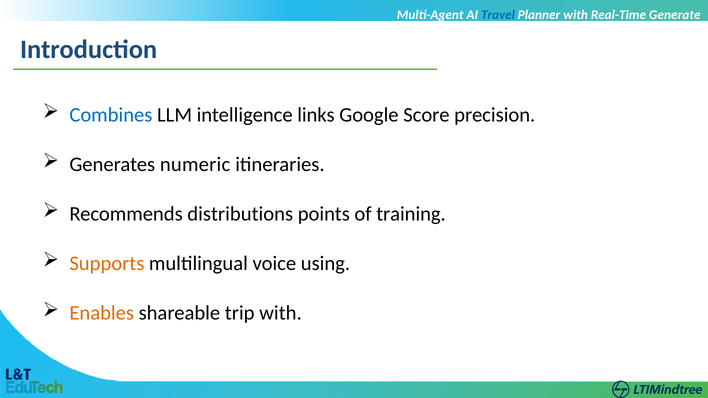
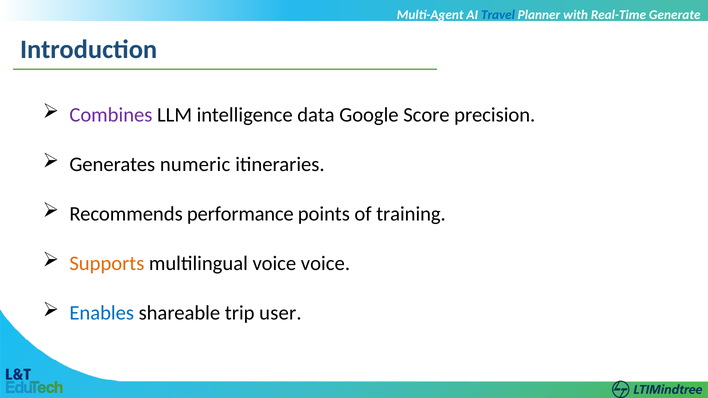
Combines colour: blue -> purple (111, 115)
links: links -> data (316, 115)
distributions: distributions -> performance (240, 214)
voice using: using -> voice (325, 264)
Enables colour: orange -> blue (102, 313)
trip with: with -> user (280, 313)
